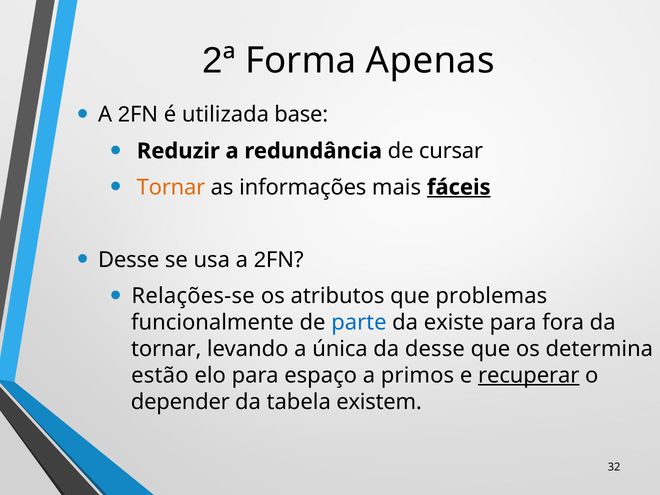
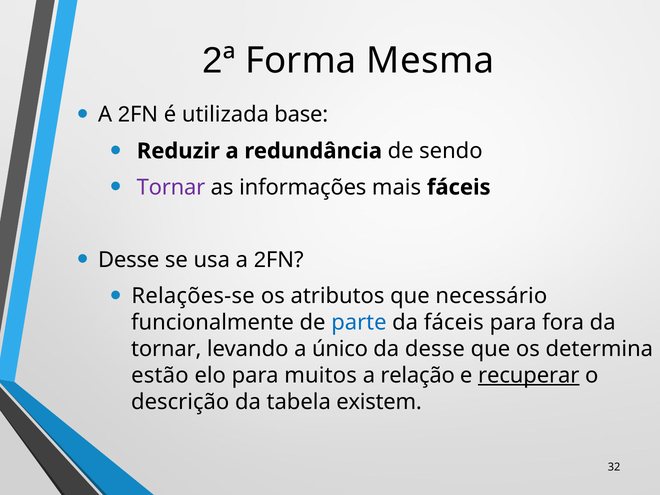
Apenas: Apenas -> Mesma (430, 61)
cursar: cursar -> sendo (451, 151)
Tornar colour: orange -> purple (171, 187)
fáceis underline: present -> none (459, 187)
problemas: problemas -> necessário (491, 296)
da existe: existe -> fáceis (454, 323)
única: única -> único (340, 349)
espaço: espaço -> muitos (321, 375)
primos: primos -> relação (418, 375)
depender: depender -> descrição (180, 402)
